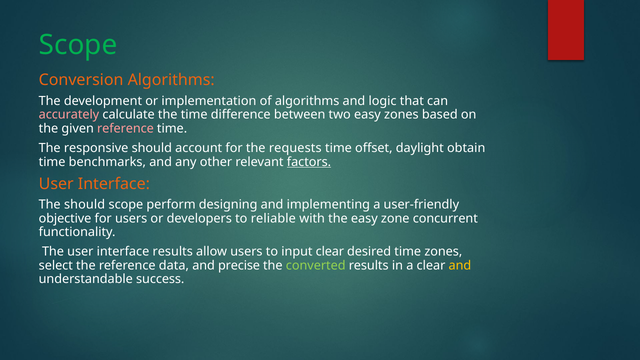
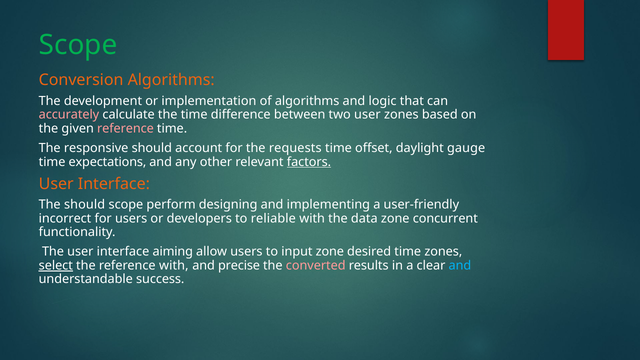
two easy: easy -> user (367, 115)
obtain: obtain -> gauge (466, 148)
benchmarks: benchmarks -> expectations (107, 162)
objective: objective -> incorrect (65, 218)
the easy: easy -> data (364, 218)
interface results: results -> aiming (173, 252)
input clear: clear -> zone (330, 252)
select underline: none -> present (56, 265)
reference data: data -> with (174, 265)
converted colour: light green -> pink (316, 265)
and colour: yellow -> light blue (460, 265)
